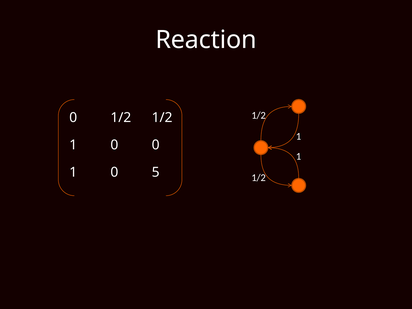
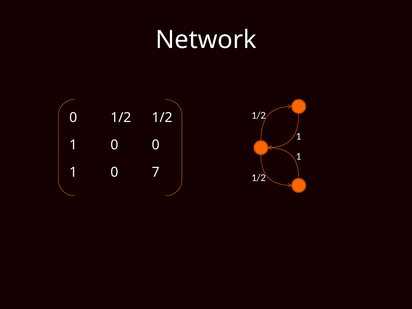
Reaction: Reaction -> Network (206, 40)
5: 5 -> 7 (156, 172)
